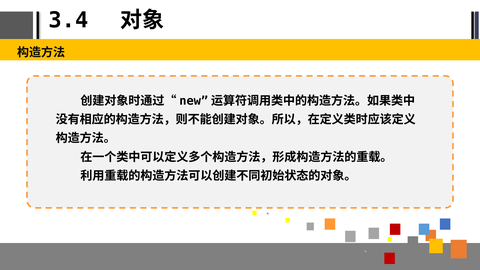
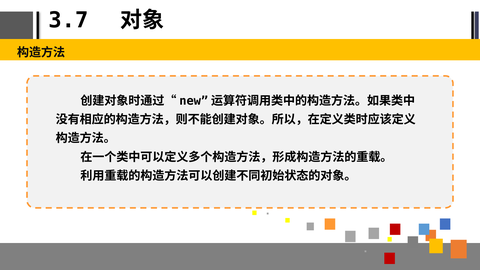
3.4: 3.4 -> 3.7 (68, 20)
